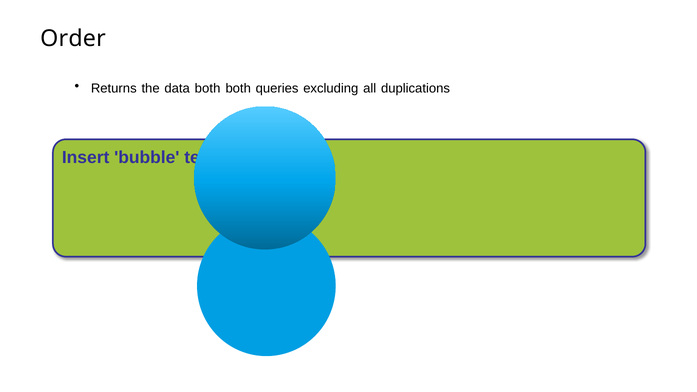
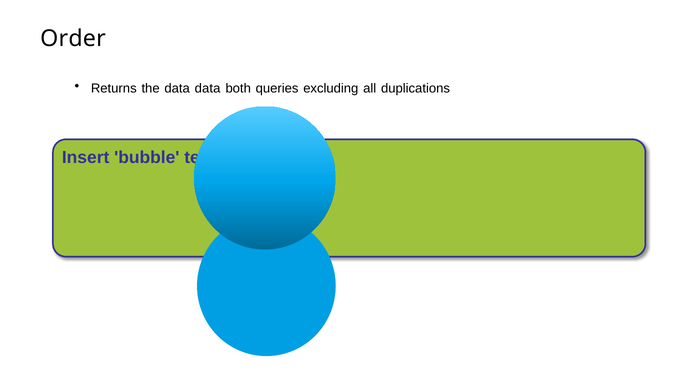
data both: both -> data (208, 88)
